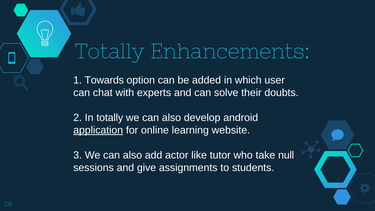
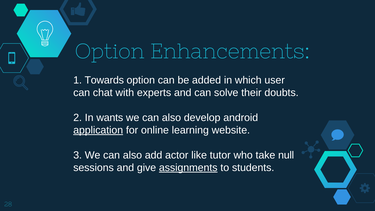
Totally: Totally -> Option (110, 51)
In totally: totally -> wants (110, 118)
assignments underline: none -> present (188, 168)
